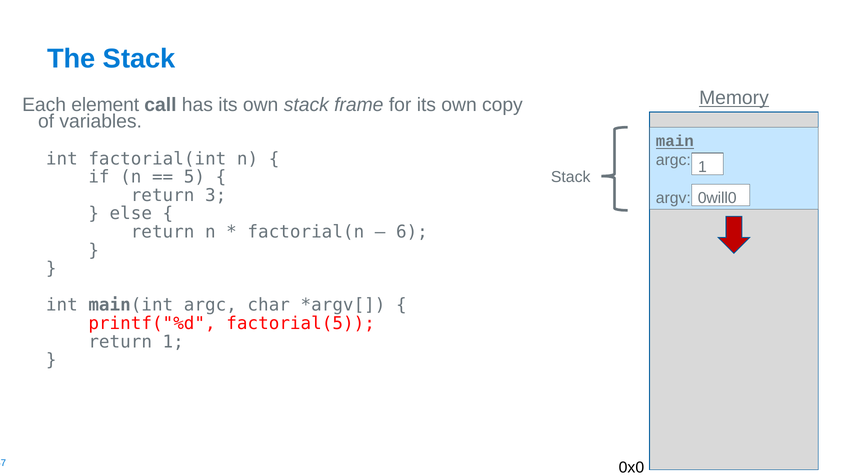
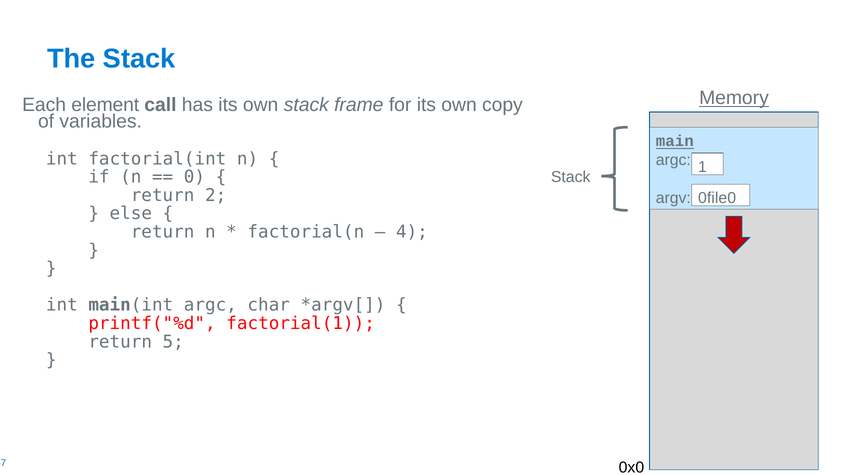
5: 5 -> 0 (194, 177)
3: 3 -> 2 (216, 195)
0will0: 0will0 -> 0file0 (717, 198)
6: 6 -> 4 (412, 232)
factorial(5: factorial(5 -> factorial(1 (301, 323)
return 1: 1 -> 5 (173, 342)
